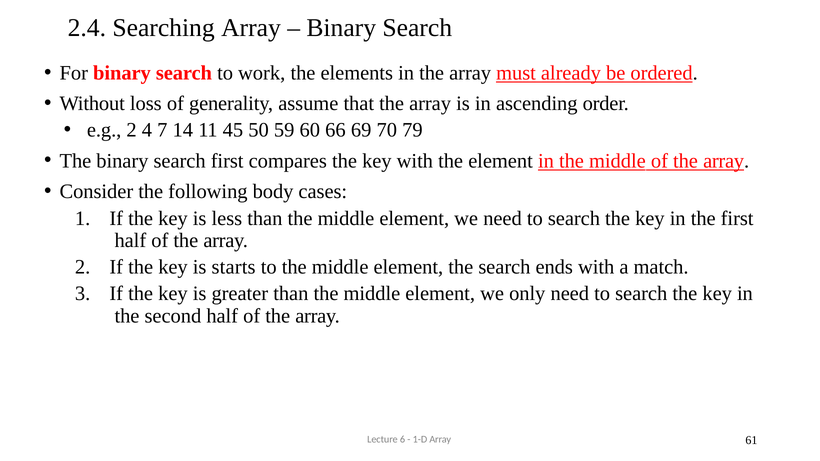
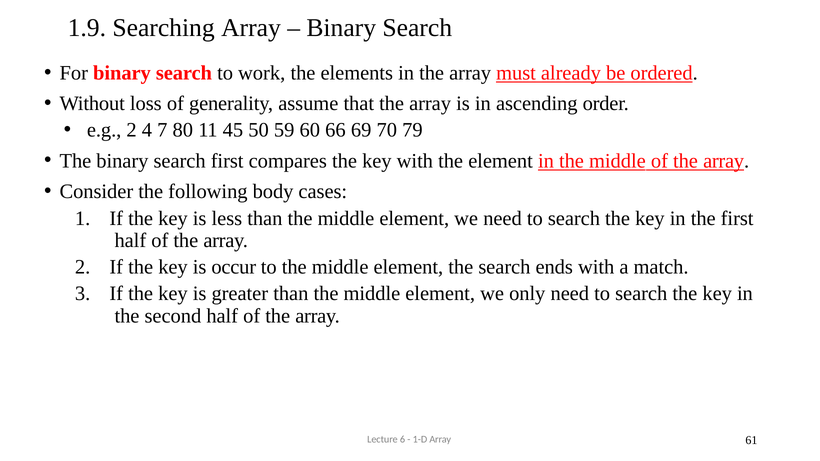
2.4: 2.4 -> 1.9 (87, 28)
14: 14 -> 80 (183, 130)
starts: starts -> occur (234, 267)
